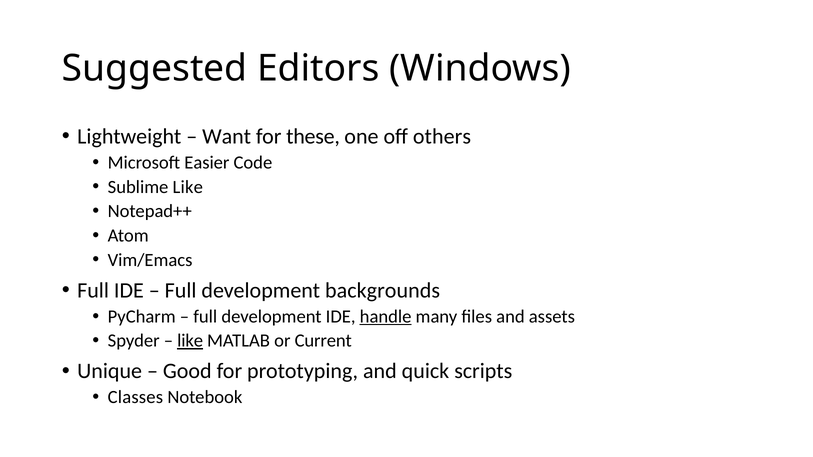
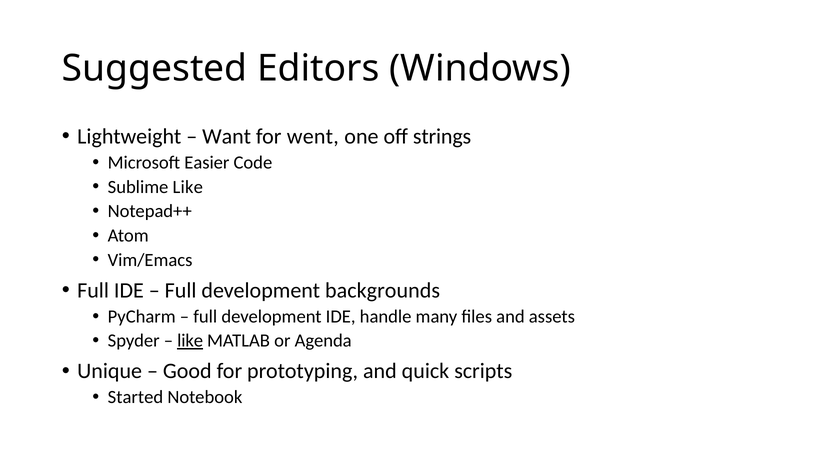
these: these -> went (313, 137)
others: others -> strings (442, 137)
handle underline: present -> none (386, 317)
Current: Current -> Agenda (323, 341)
Classes: Classes -> Started (135, 398)
